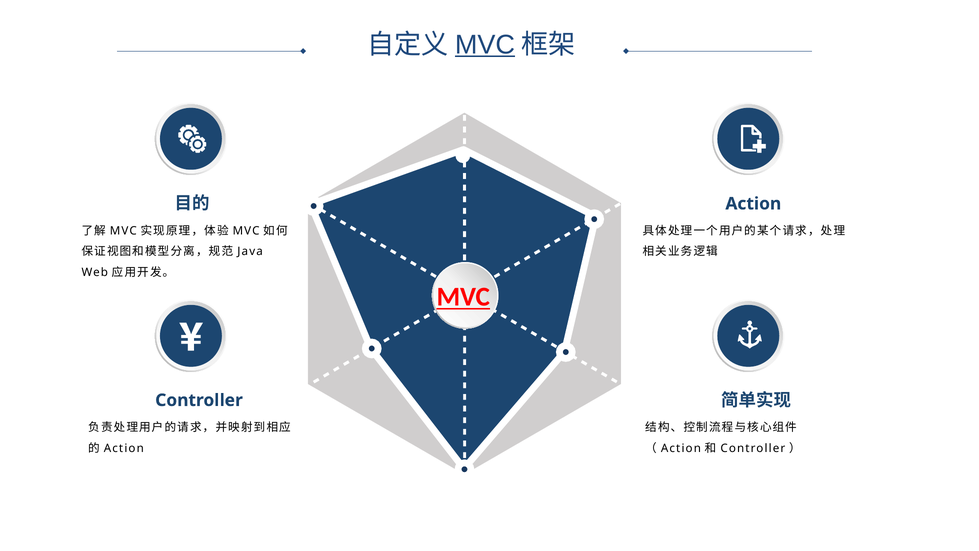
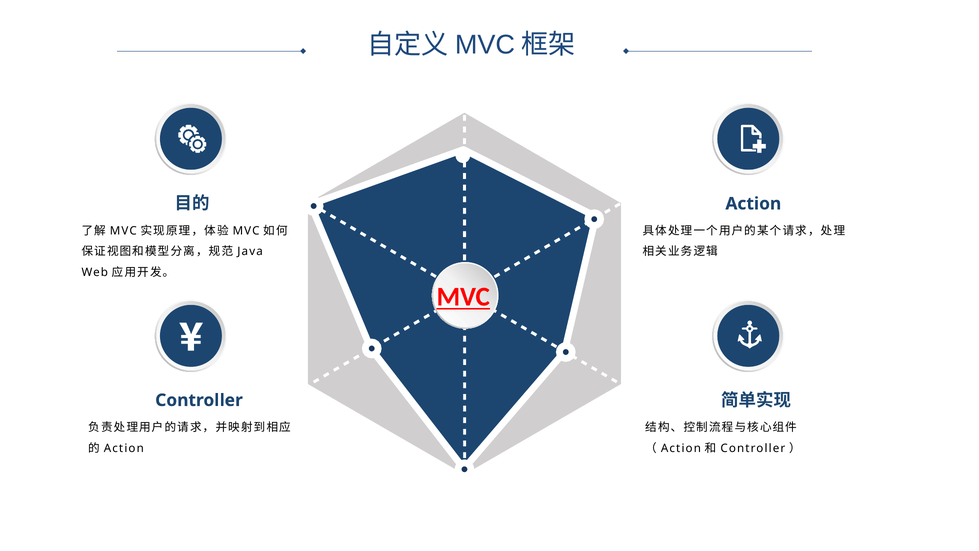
MVC underline: present -> none (485, 45)
